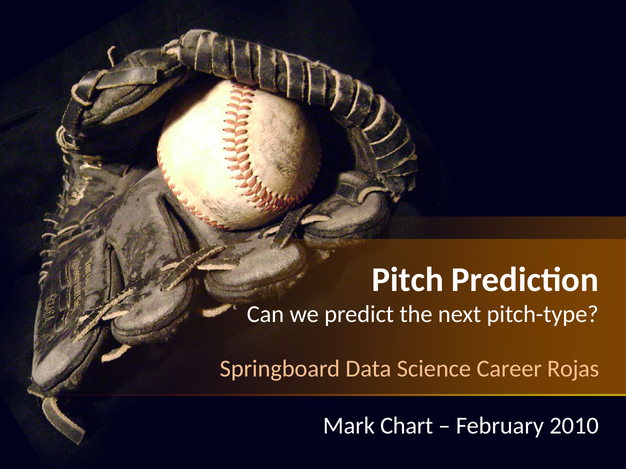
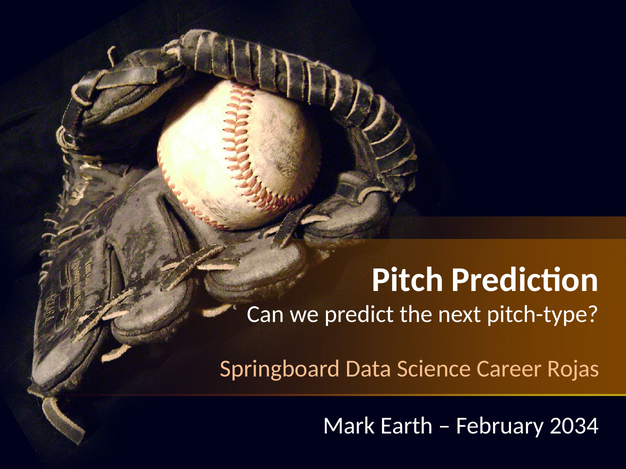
Chart: Chart -> Earth (407, 426)
2010: 2010 -> 2034 (574, 426)
